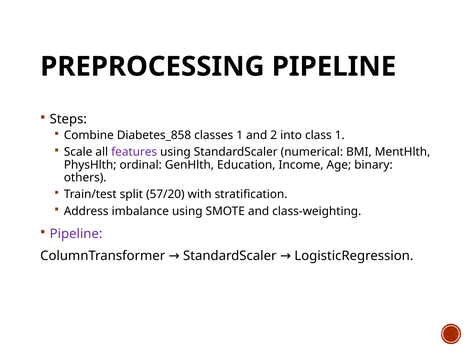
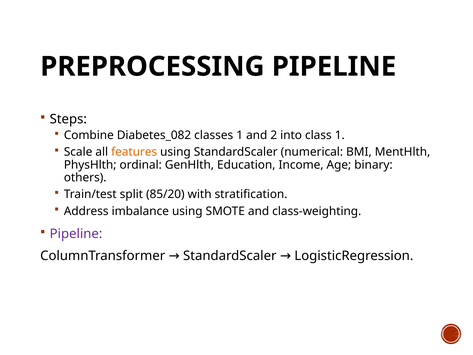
Diabetes_858: Diabetes_858 -> Diabetes_082 (154, 135)
features colour: purple -> orange (134, 152)
57/20: 57/20 -> 85/20 (165, 194)
